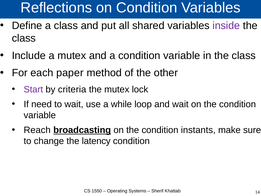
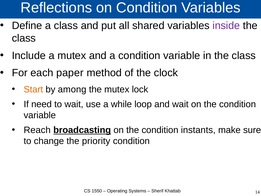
other: other -> clock (166, 73)
Start colour: purple -> orange (33, 89)
criteria: criteria -> among (72, 89)
latency: latency -> priority (96, 141)
